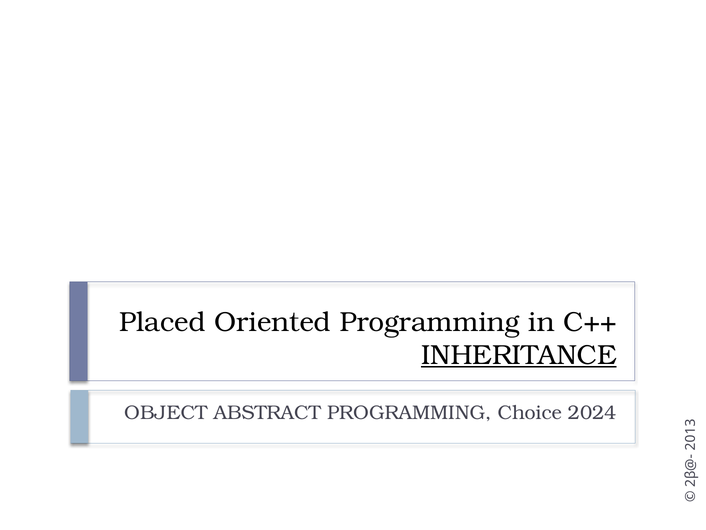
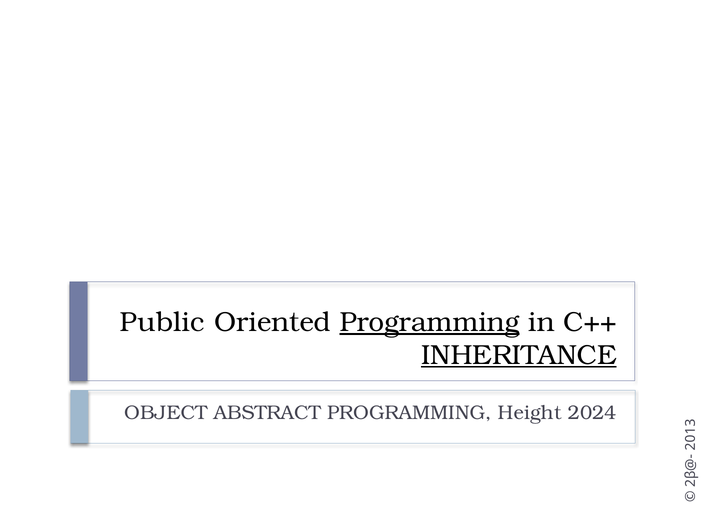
Placed: Placed -> Public (162, 322)
Programming underline: none -> present (430, 322)
Choice: Choice -> Height (530, 412)
